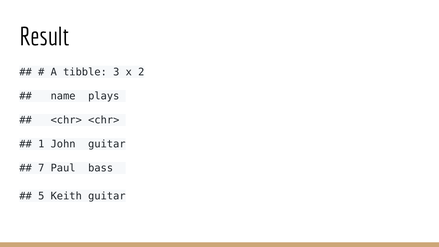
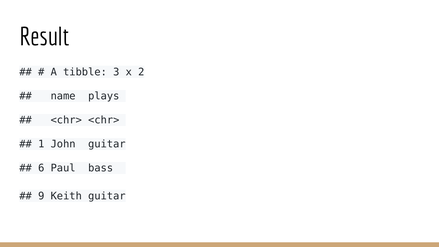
7: 7 -> 6 (41, 168)
5: 5 -> 9 (41, 196)
